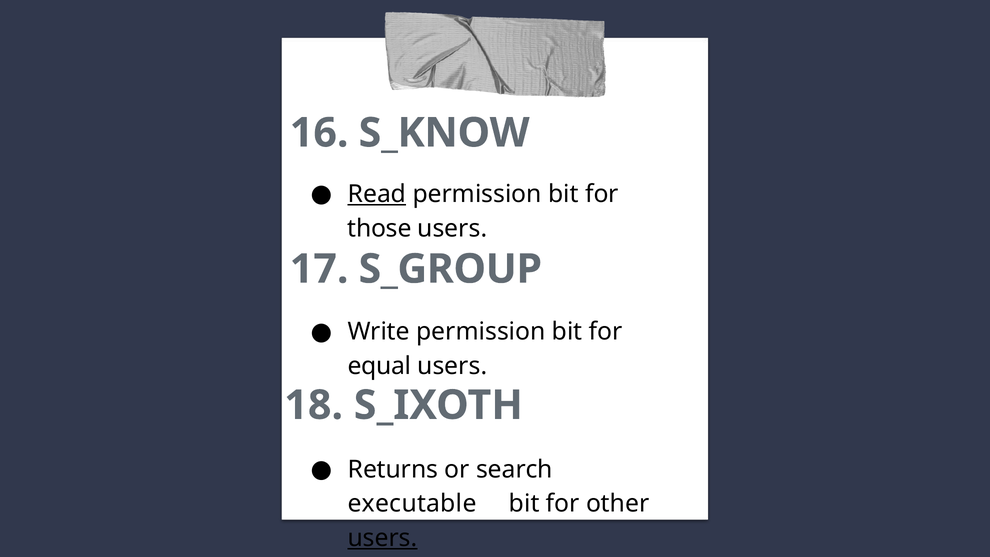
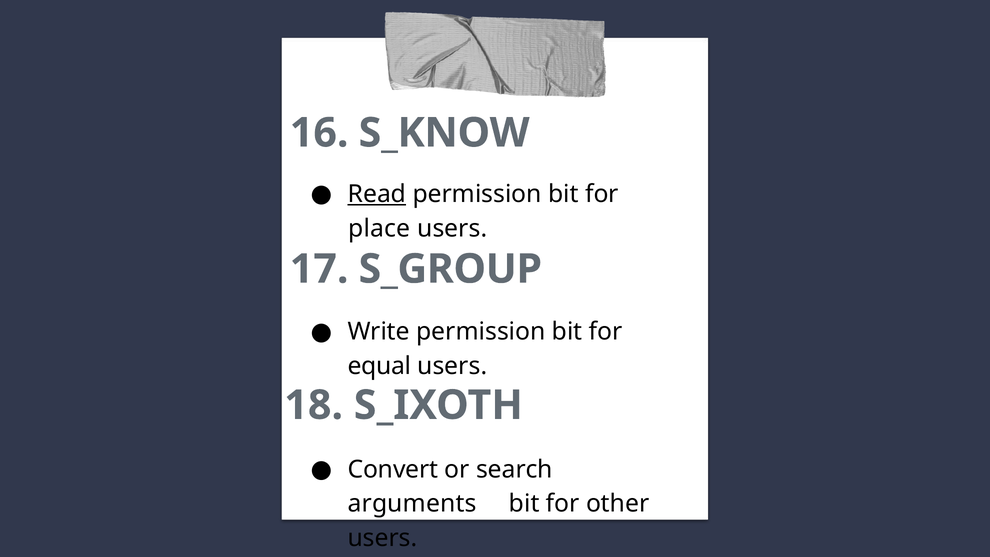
those: those -> place (379, 228)
Returns: Returns -> Convert (393, 469)
executable: executable -> arguments (412, 504)
users underline: present -> none (383, 538)
